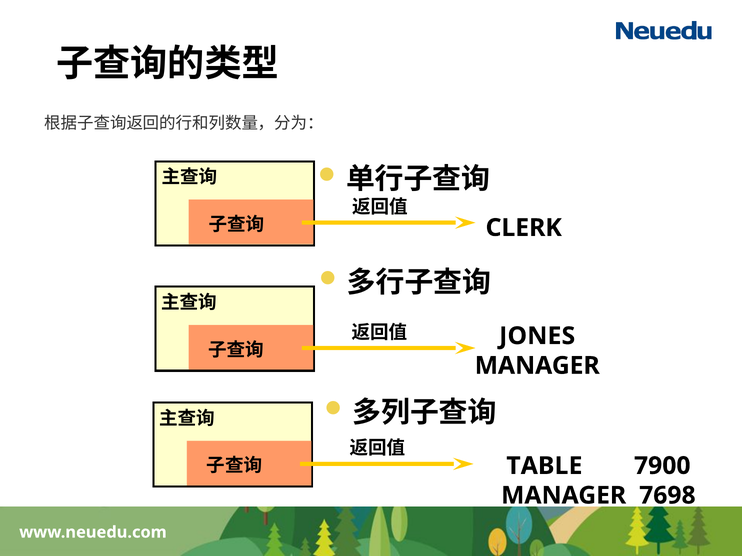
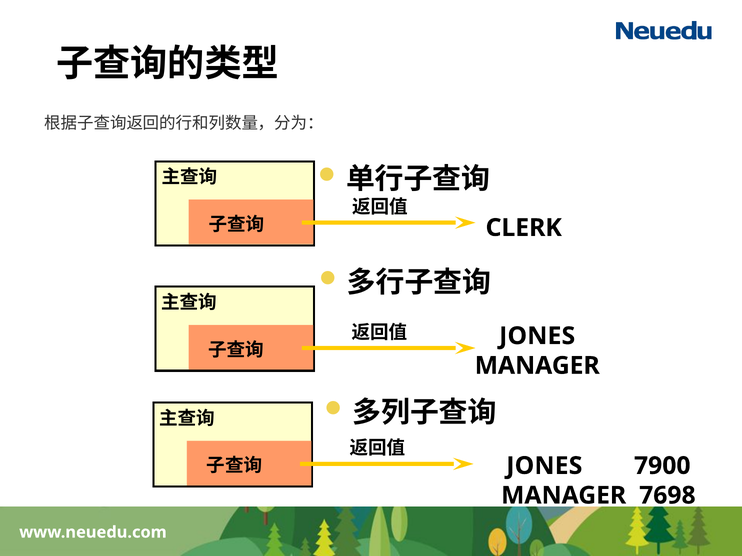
TABLE: TABLE -> JONES (544, 466)
